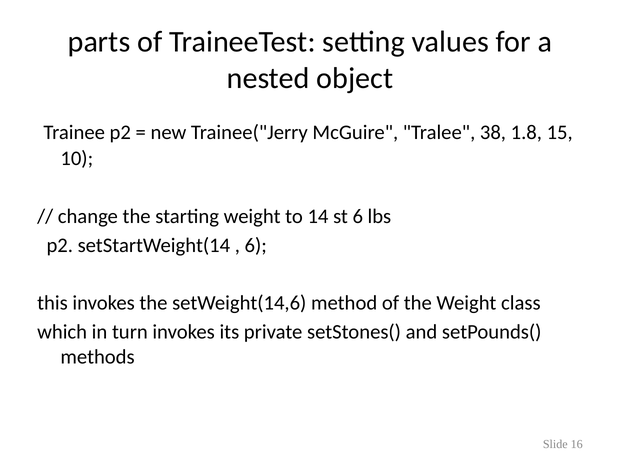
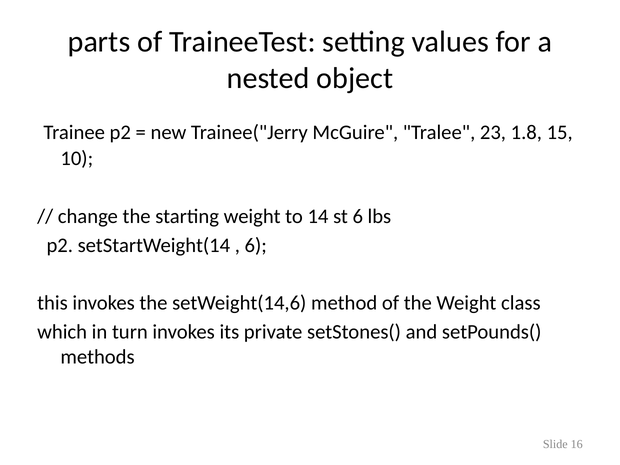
38: 38 -> 23 (493, 132)
